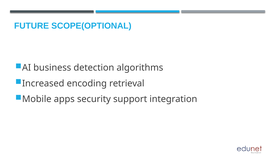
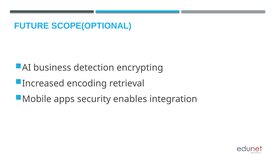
algorithms: algorithms -> encrypting (140, 68)
support: support -> enables (130, 99)
